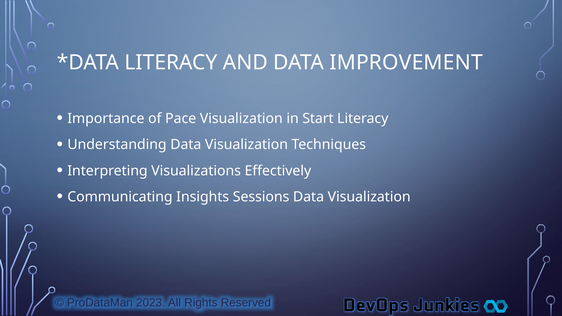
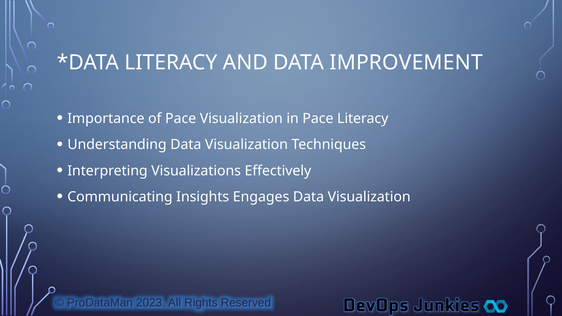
in Start: Start -> Pace (318, 119)
Sessions: Sessions -> Engages (261, 197)
